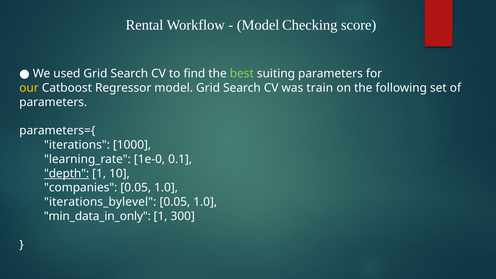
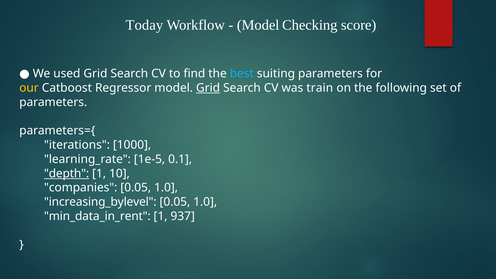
Rental: Rental -> Today (144, 25)
best colour: light green -> light blue (242, 74)
Grid underline: none -> present (208, 88)
1e-0: 1e-0 -> 1e-5 (149, 159)
iterations_bylevel: iterations_bylevel -> increasing_bylevel (100, 202)
min_data_in_only: min_data_in_only -> min_data_in_rent (97, 216)
300: 300 -> 937 (183, 216)
